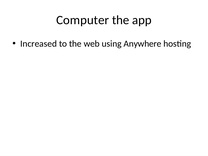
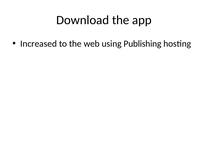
Computer: Computer -> Download (83, 20)
Anywhere: Anywhere -> Publishing (143, 44)
